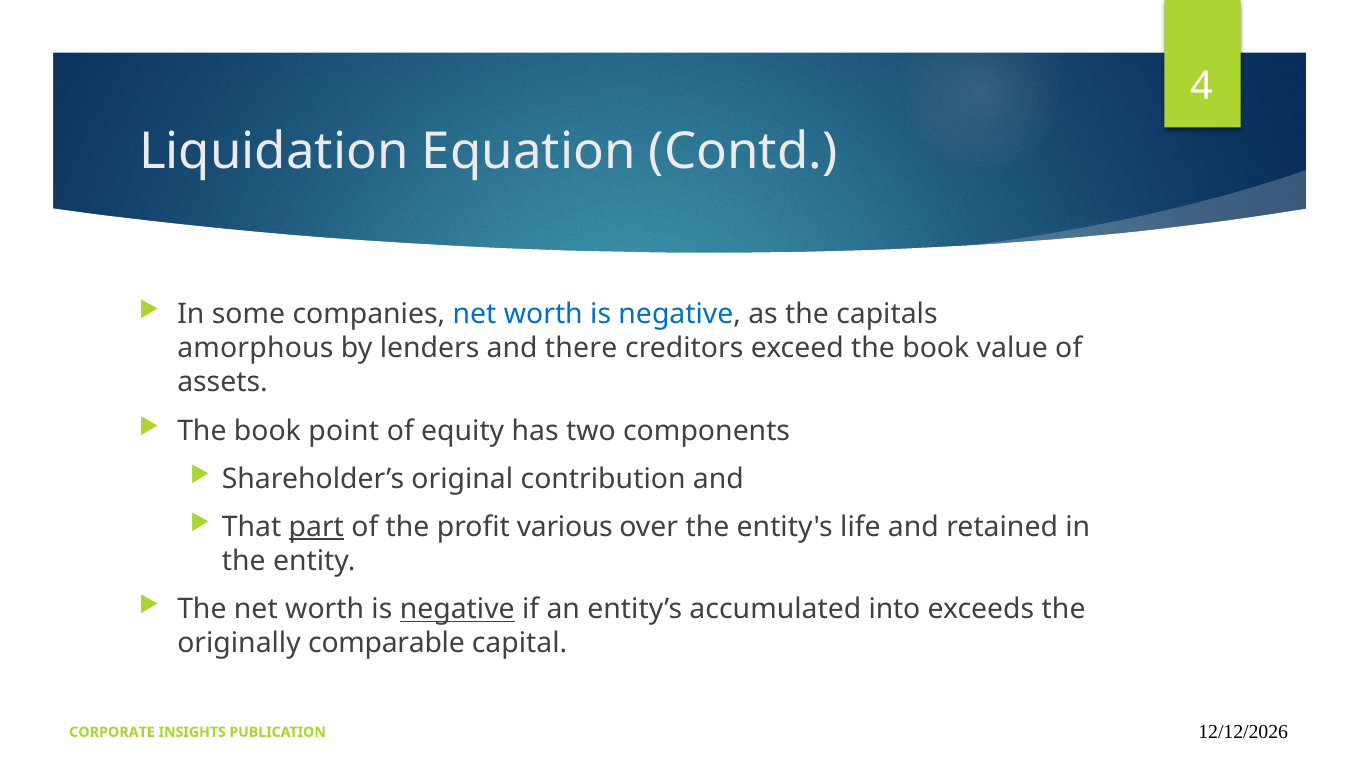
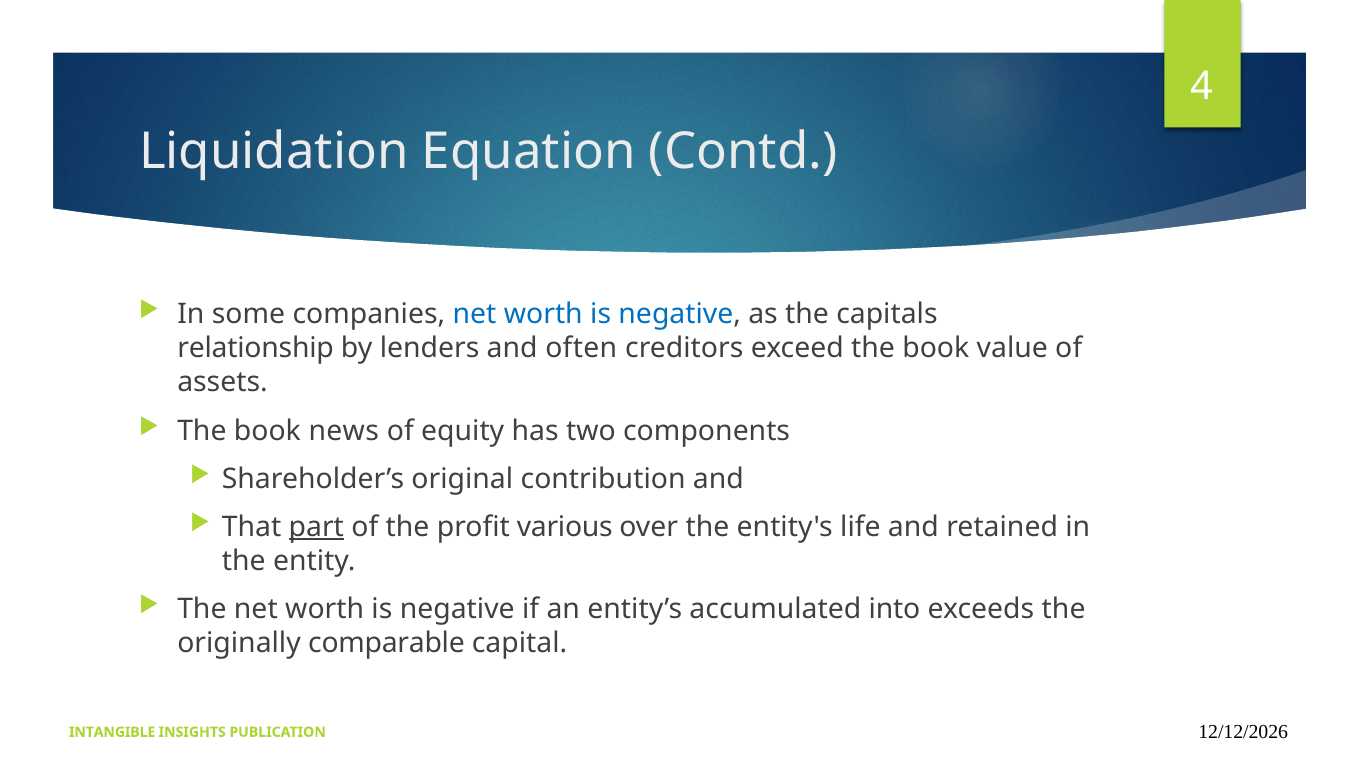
amorphous: amorphous -> relationship (256, 349)
there: there -> often (581, 349)
point: point -> news (344, 431)
negative underline: present -> none (457, 609)
CORPORATE: CORPORATE -> INTANGIBLE (112, 732)
